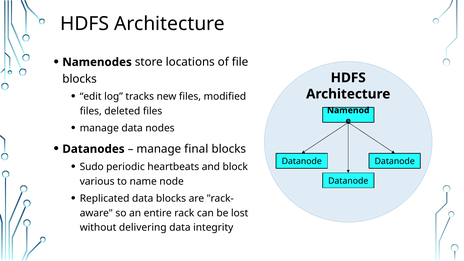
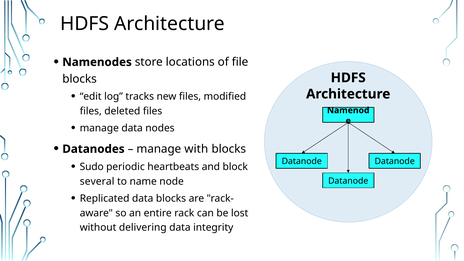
final: final -> with (196, 149)
various: various -> several (97, 181)
